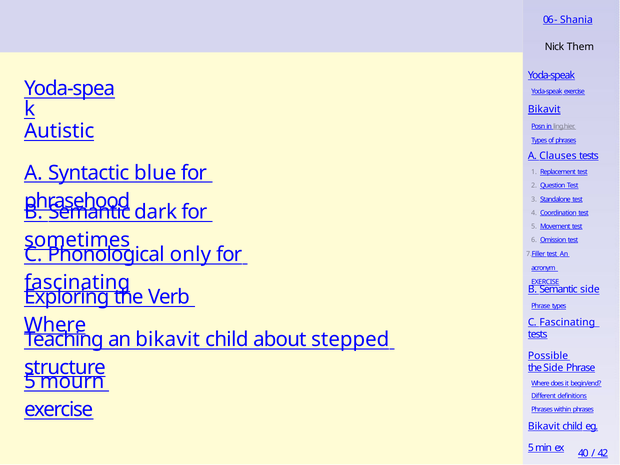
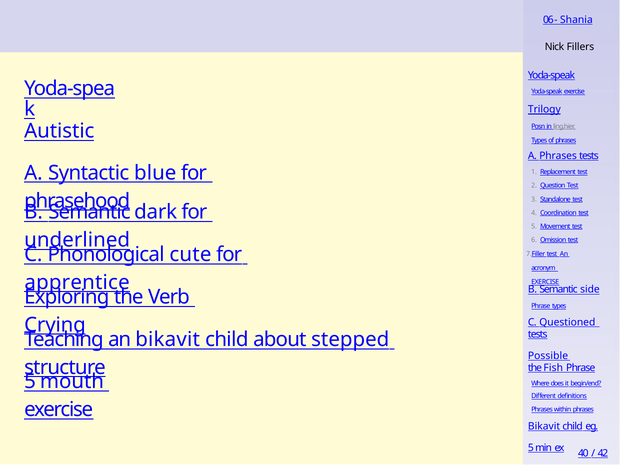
Them: Them -> Fillers (580, 47)
Bikavit: Bikavit -> Trilogy (544, 110)
A Clauses: Clauses -> Phrases (558, 156)
sometimes: sometimes -> underlined (77, 240)
only: only -> cute (190, 255)
fascinating: fascinating -> apprentice (77, 283)
Where: Where -> Crying (55, 325)
C Fascinating: Fascinating -> Questioned (567, 323)
the Side: Side -> Fish (553, 368)
mourn: mourn -> mouth (72, 382)
